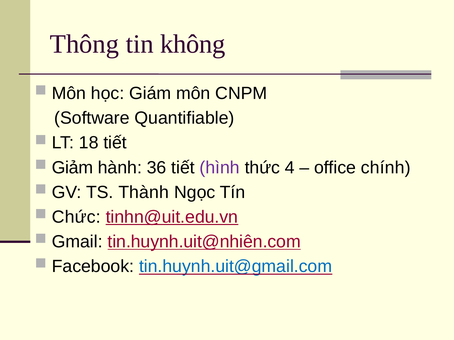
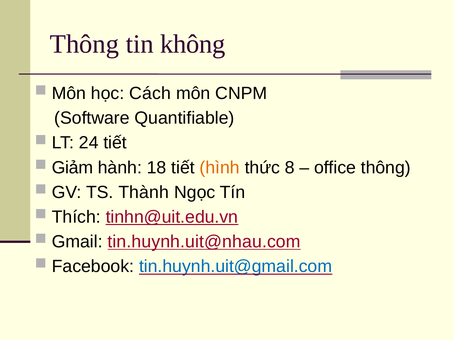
Giám: Giám -> Cách (150, 94)
18: 18 -> 24 (89, 143)
36: 36 -> 18 (157, 168)
hình colour: purple -> orange (220, 168)
4: 4 -> 8 (290, 168)
office chính: chính -> thông (386, 168)
Chức: Chức -> Thích (76, 217)
tin.huynh.uit@nhiên.com: tin.huynh.uit@nhiên.com -> tin.huynh.uit@nhau.com (204, 242)
